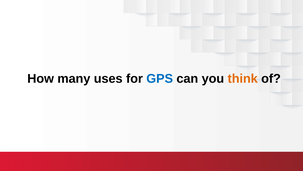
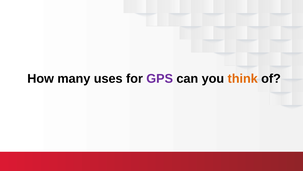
GPS colour: blue -> purple (160, 78)
